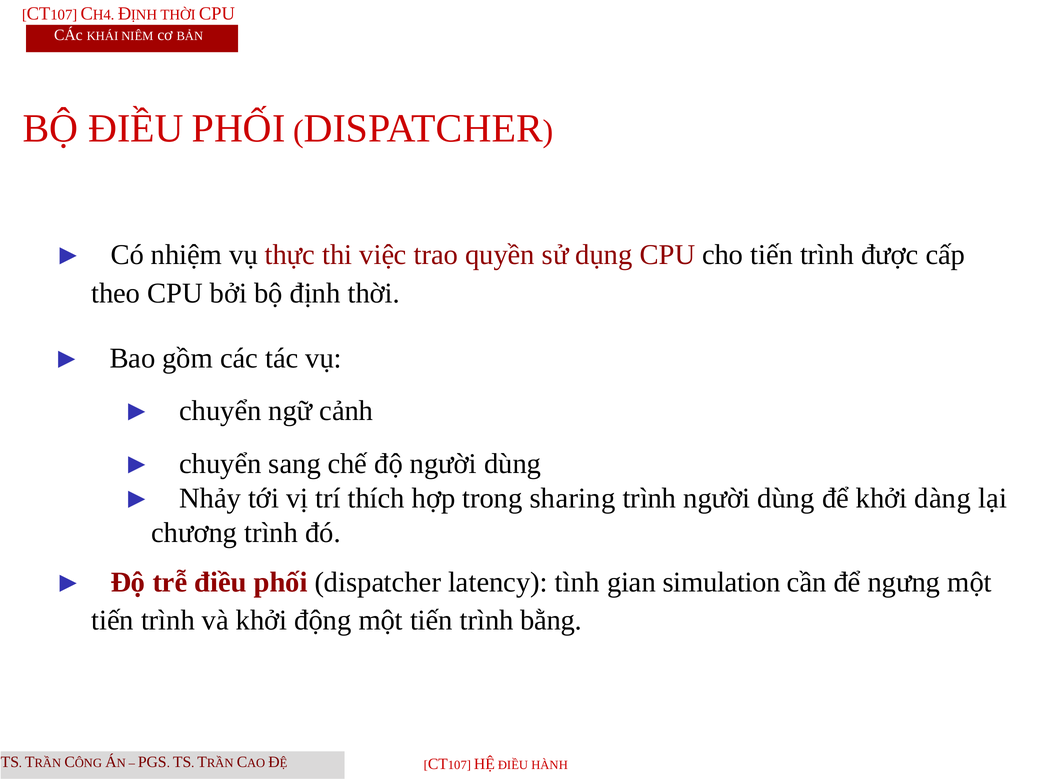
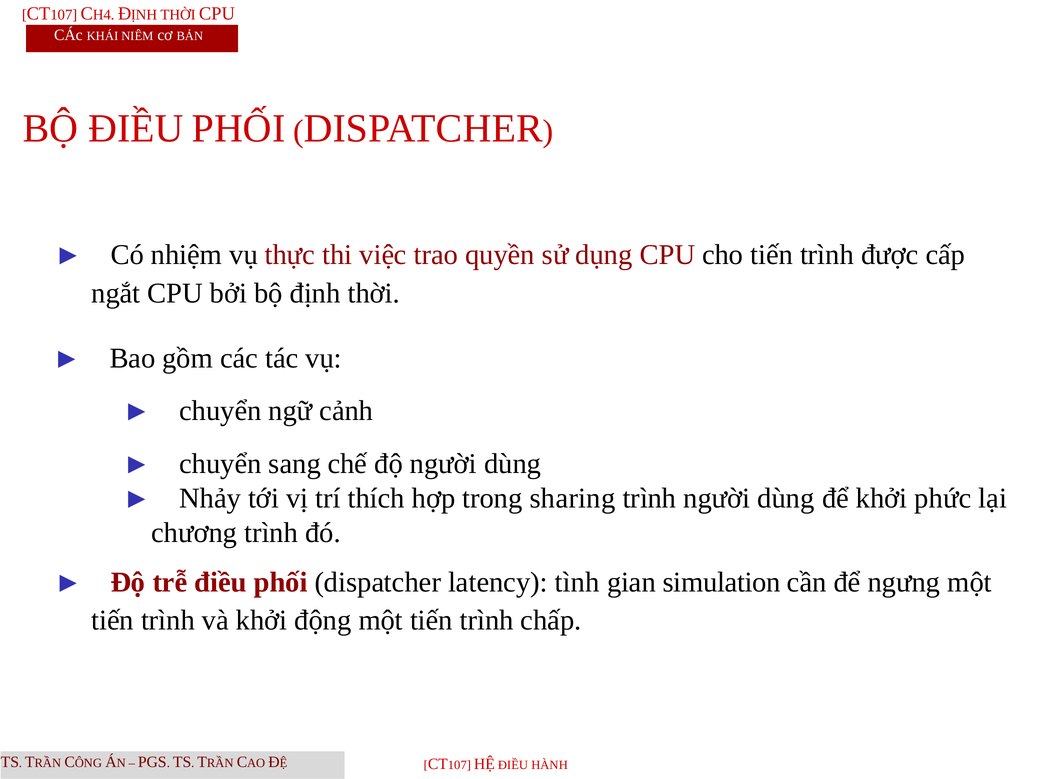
theo: theo -> ngắt (116, 293)
dàng: dàng -> phức (943, 498)
bằng: bằng -> chấp (551, 620)
